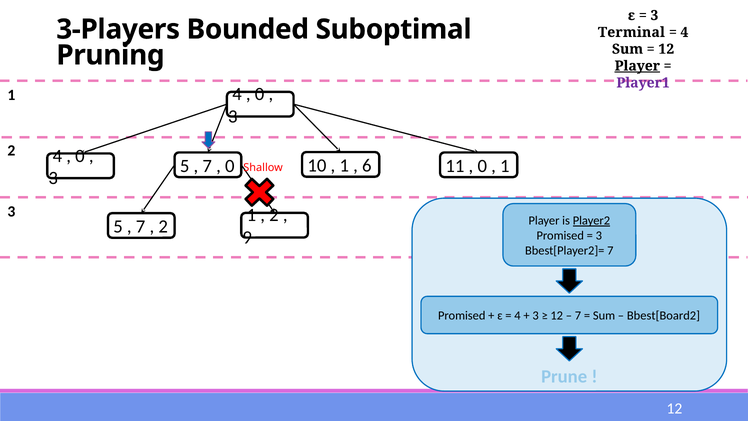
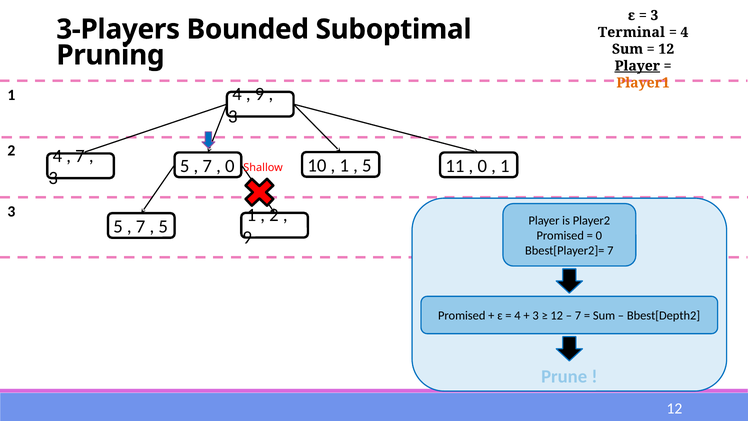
Player1 colour: purple -> orange (643, 83)
0: 0 -> 9 (260, 94)
0: 0 -> 7 (80, 156)
6: 6 -> 5 (367, 166)
Player2 underline: present -> none (591, 221)
2: 2 -> 5 (163, 227)
3: 3 -> 0 (599, 236)
Bbest[Board2: Bbest[Board2 -> Bbest[Depth2 (664, 316)
